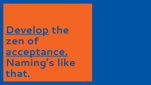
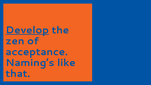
acceptance underline: present -> none (37, 52)
